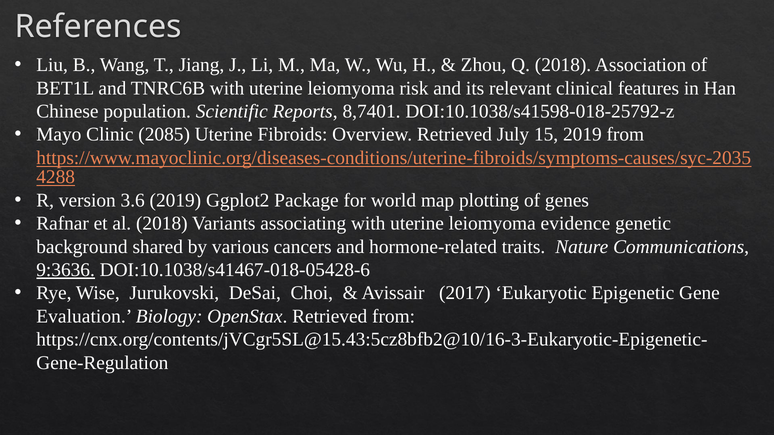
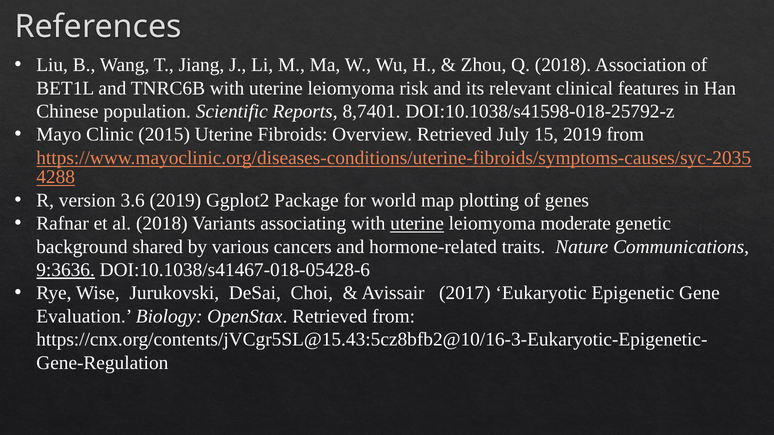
2085: 2085 -> 2015 (164, 135)
uterine underline: none -> present (417, 224)
evidence: evidence -> moderate (576, 224)
